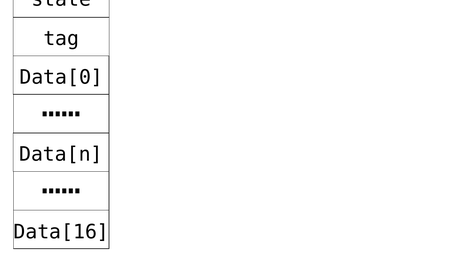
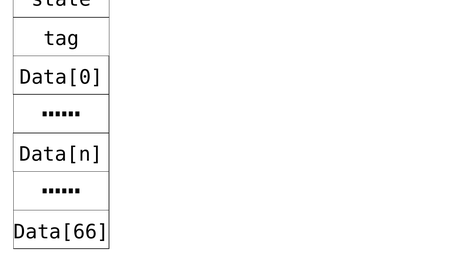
Data[16: Data[16 -> Data[66 (61, 232)
